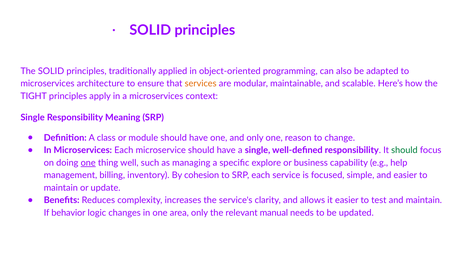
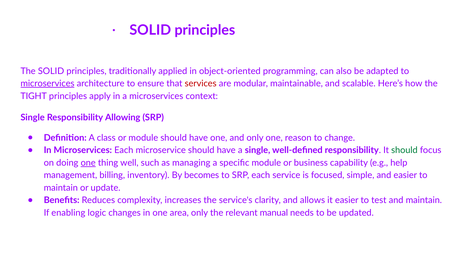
microservices underline: none -> present (47, 83)
services colour: orange -> red (201, 83)
Meaning: Meaning -> Allowing (123, 117)
specific explore: explore -> module (266, 163)
cohesion: cohesion -> becomes (202, 175)
behavior: behavior -> enabling (68, 212)
